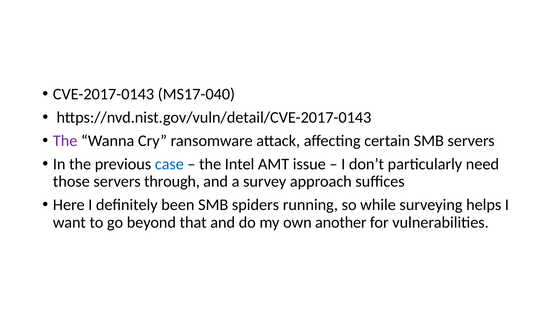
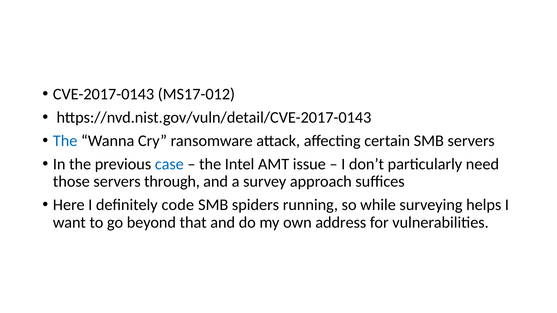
MS17-040: MS17-040 -> MS17-012 (196, 94)
The colour: purple -> blue (65, 141)
been: been -> code (178, 205)
another: another -> address (341, 223)
